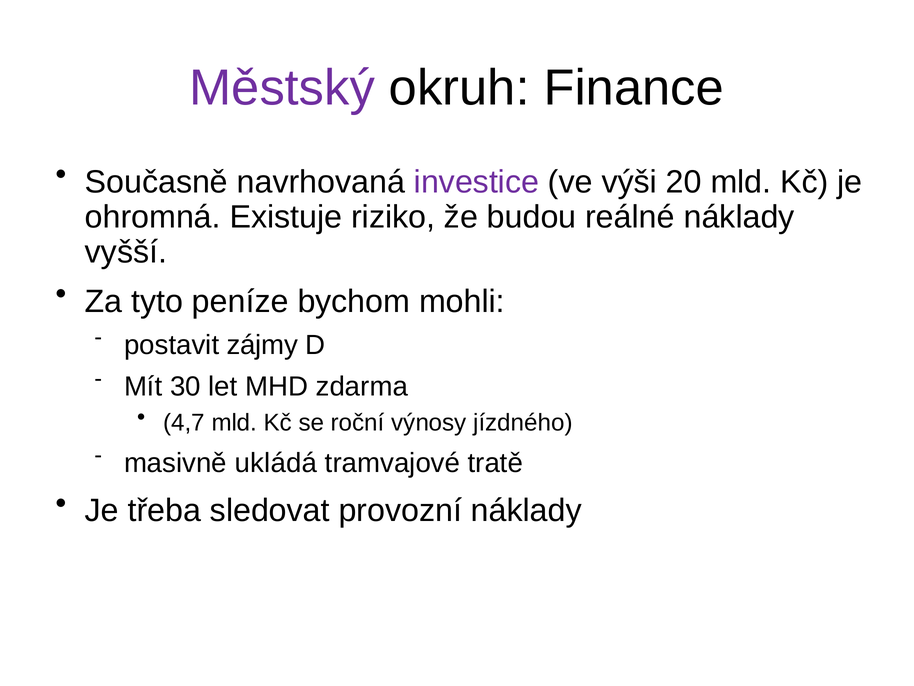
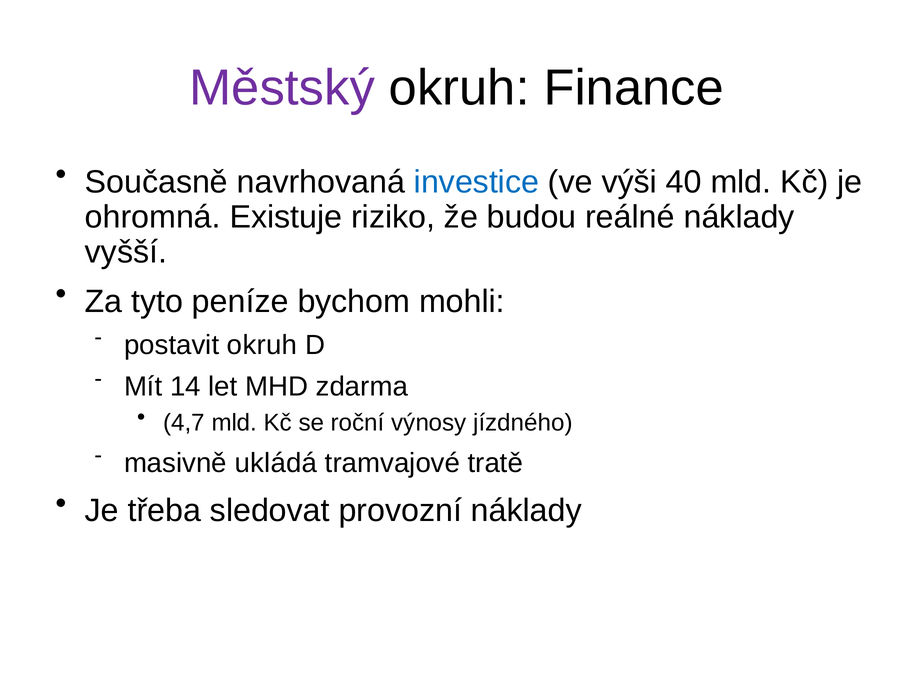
investice colour: purple -> blue (476, 182)
20: 20 -> 40 (684, 182)
postavit zájmy: zájmy -> okruh (262, 345)
30: 30 -> 14 (185, 386)
